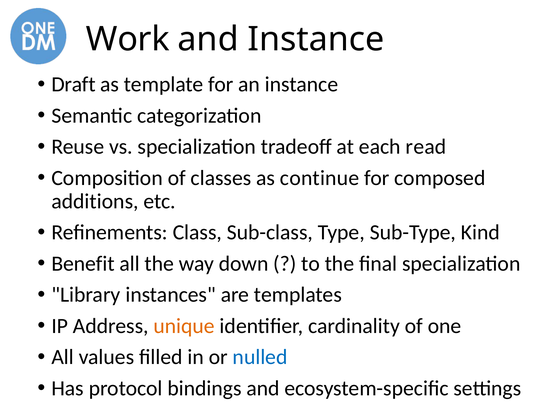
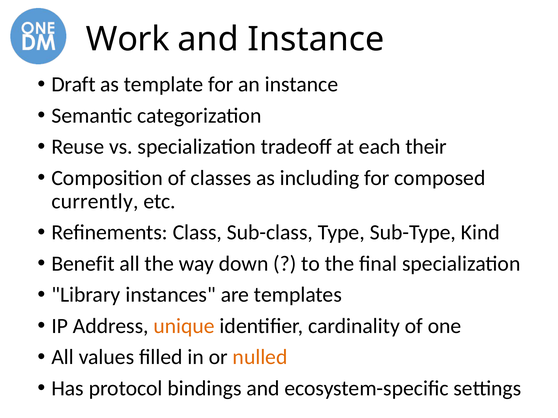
read: read -> their (426, 147)
continue: continue -> including (320, 178)
additions: additions -> currently (95, 202)
nulled colour: blue -> orange (260, 358)
